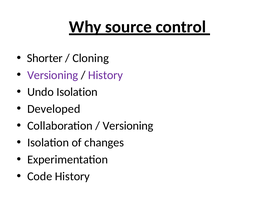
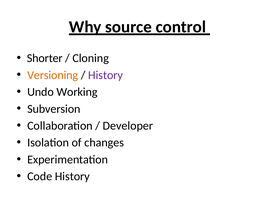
Versioning colour: purple -> orange (53, 75)
Undo Isolation: Isolation -> Working (77, 92)
Developed: Developed -> Subversion (54, 109)
Versioning: Versioning -> Developer (128, 126)
